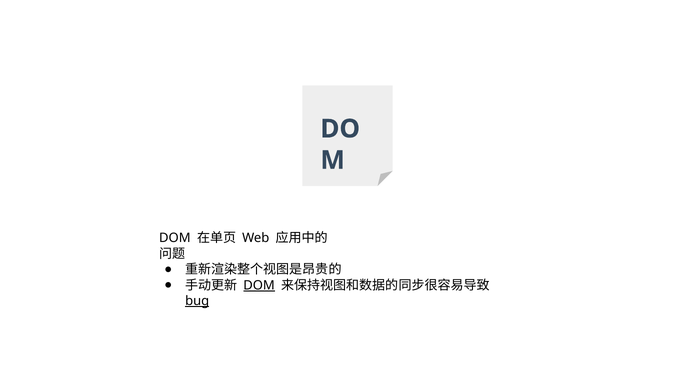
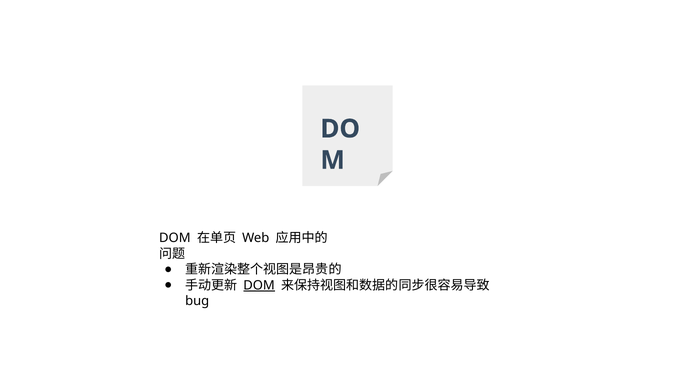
bug underline: present -> none (197, 301)
